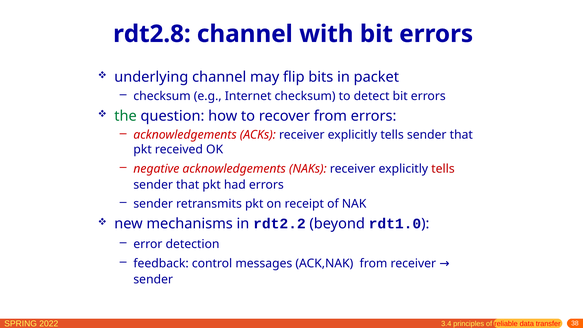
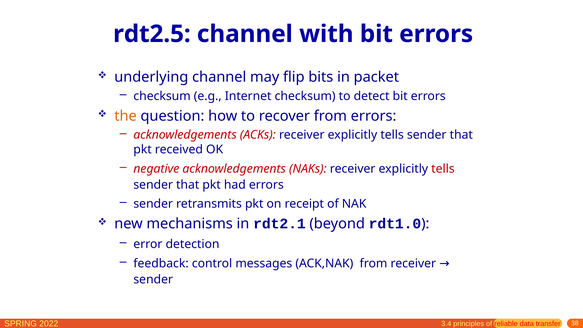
rdt2.8: rdt2.8 -> rdt2.5 (152, 34)
the colour: green -> orange (126, 116)
rdt2.2: rdt2.2 -> rdt2.1 (279, 224)
